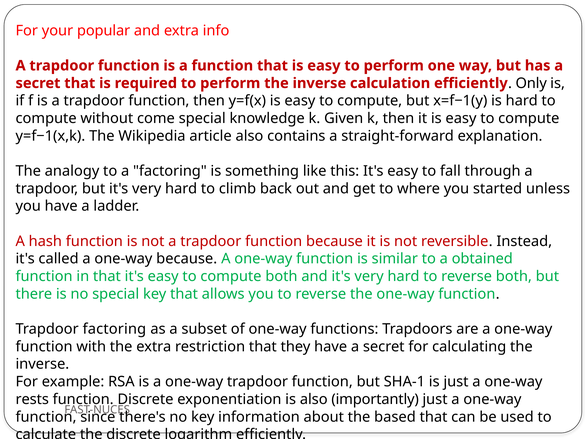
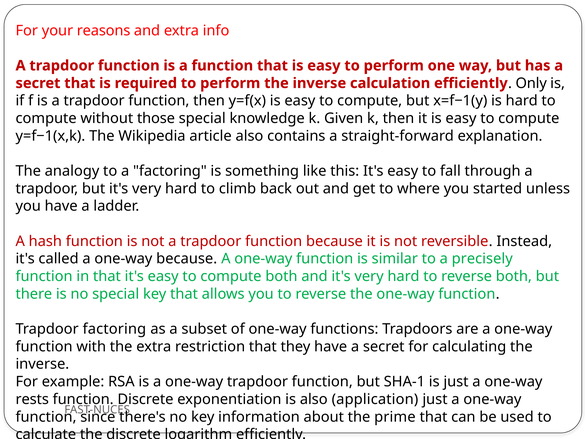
popular: popular -> reasons (104, 31)
come: come -> those (156, 118)
obtained: obtained -> precisely (482, 259)
importantly: importantly -> application (375, 400)
based: based -> prime (395, 417)
